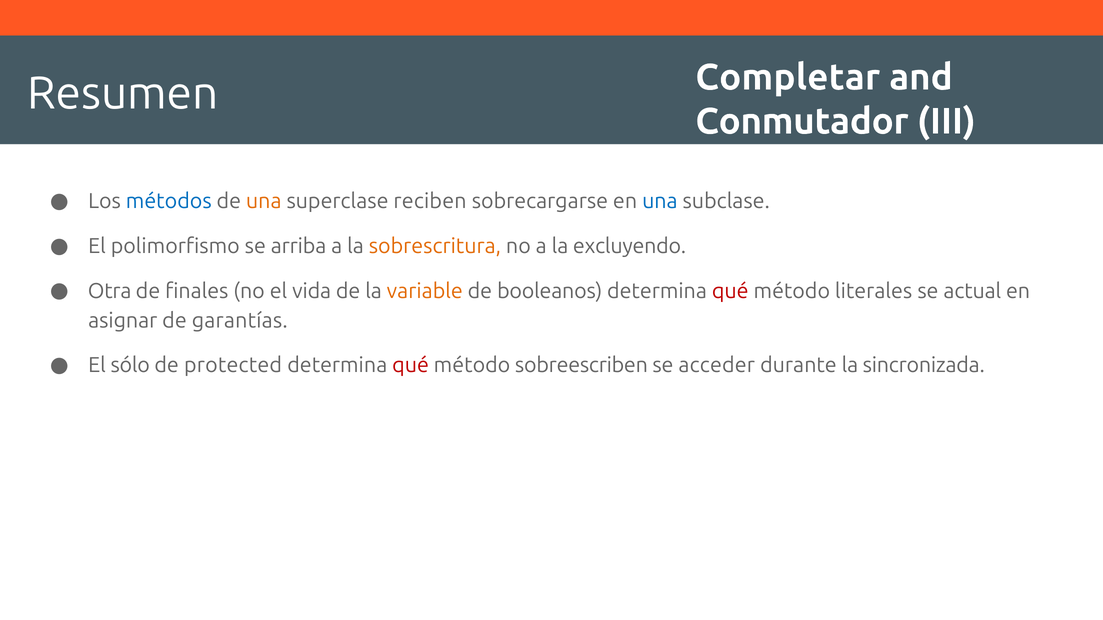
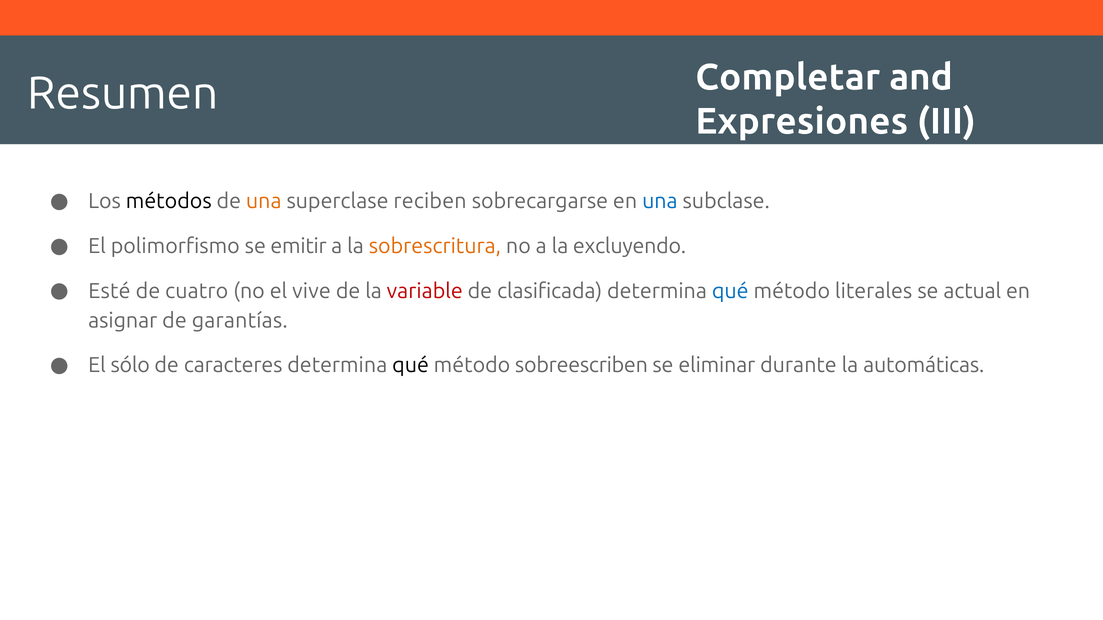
Conmutador: Conmutador -> Expresiones (802, 122)
métodos colour: blue -> black (169, 201)
arriba: arriba -> emitir (299, 246)
Otra: Otra -> Esté (109, 291)
finales: finales -> cuatro (197, 291)
vida: vida -> vive (311, 291)
variable colour: orange -> red (425, 291)
booleanos: booleanos -> clasificada (550, 291)
qué colour: red -> blue (730, 291)
protected: protected -> caracteres (233, 366)
qué colour: red -> black (411, 366)
acceder: acceder -> eliminar (717, 366)
sincronizada: sincronizada -> automáticas (924, 366)
